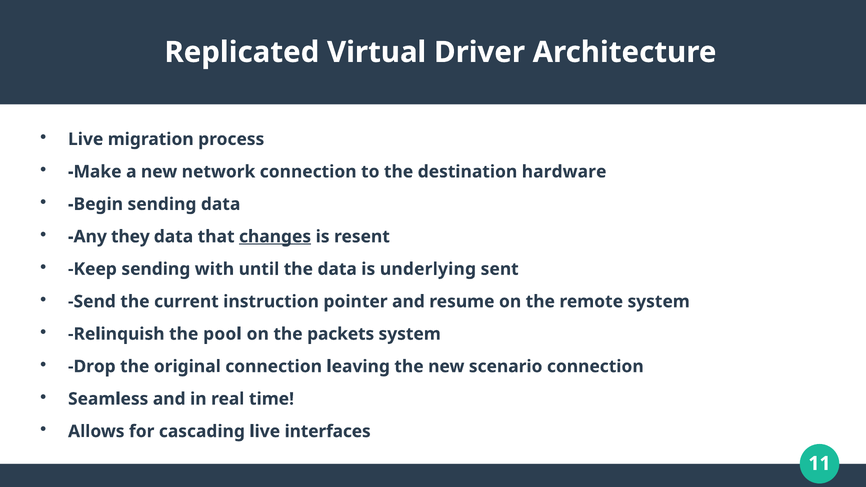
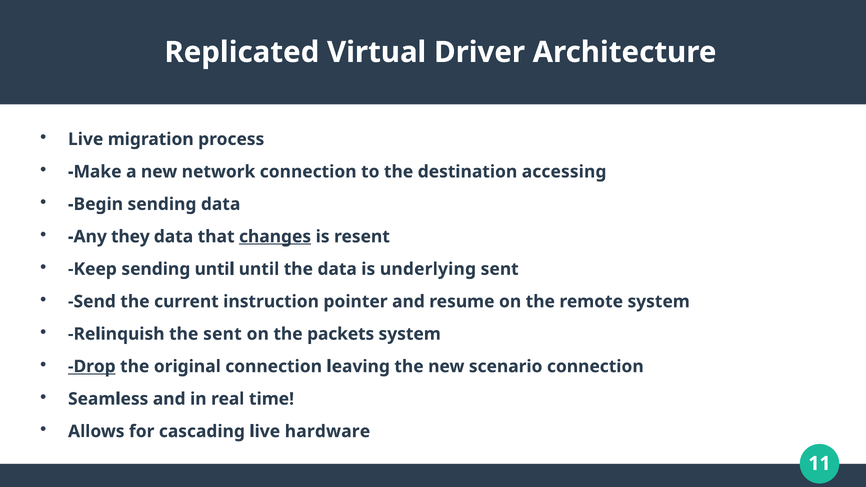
hardware: hardware -> accessing (564, 172)
sending with: with -> until (215, 269)
the pool: pool -> sent (222, 334)
Drop underline: none -> present (92, 367)
interfaces: interfaces -> hardware (327, 432)
